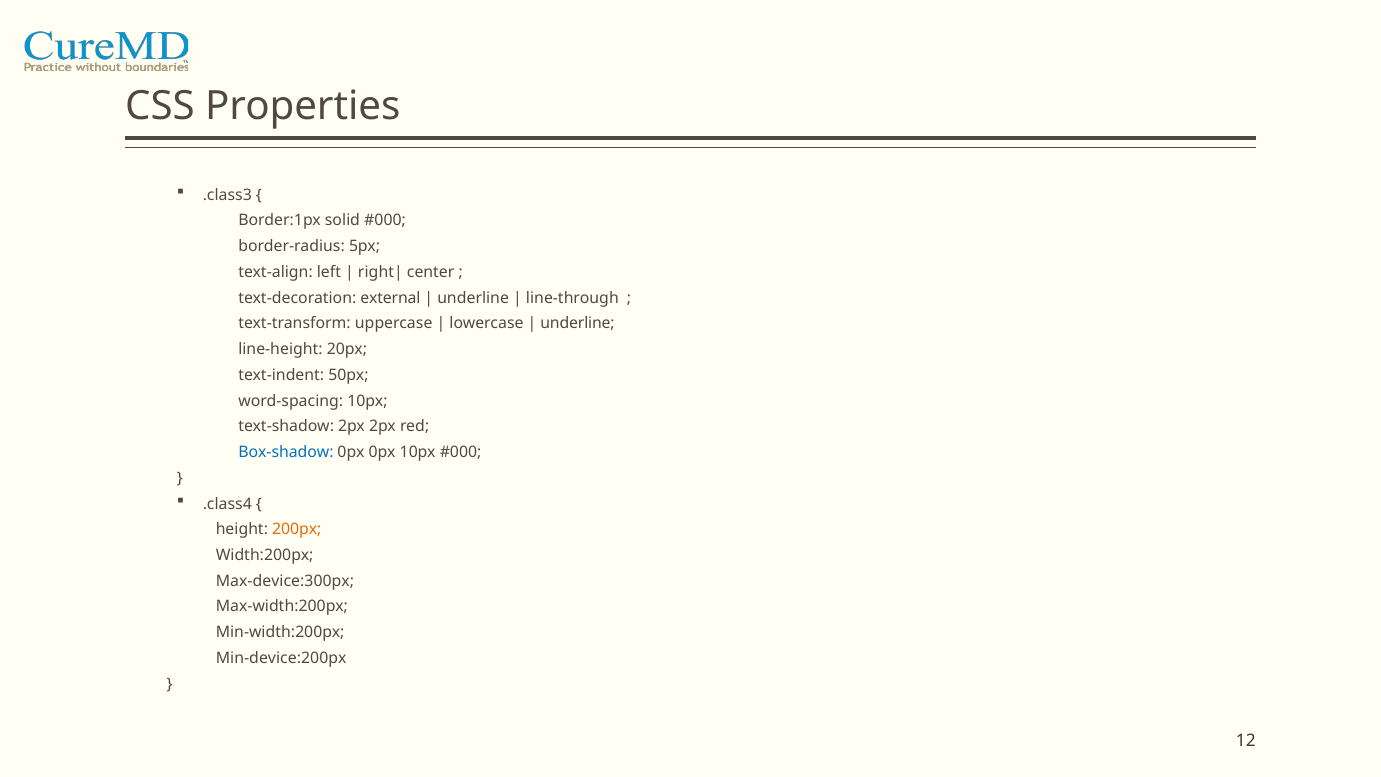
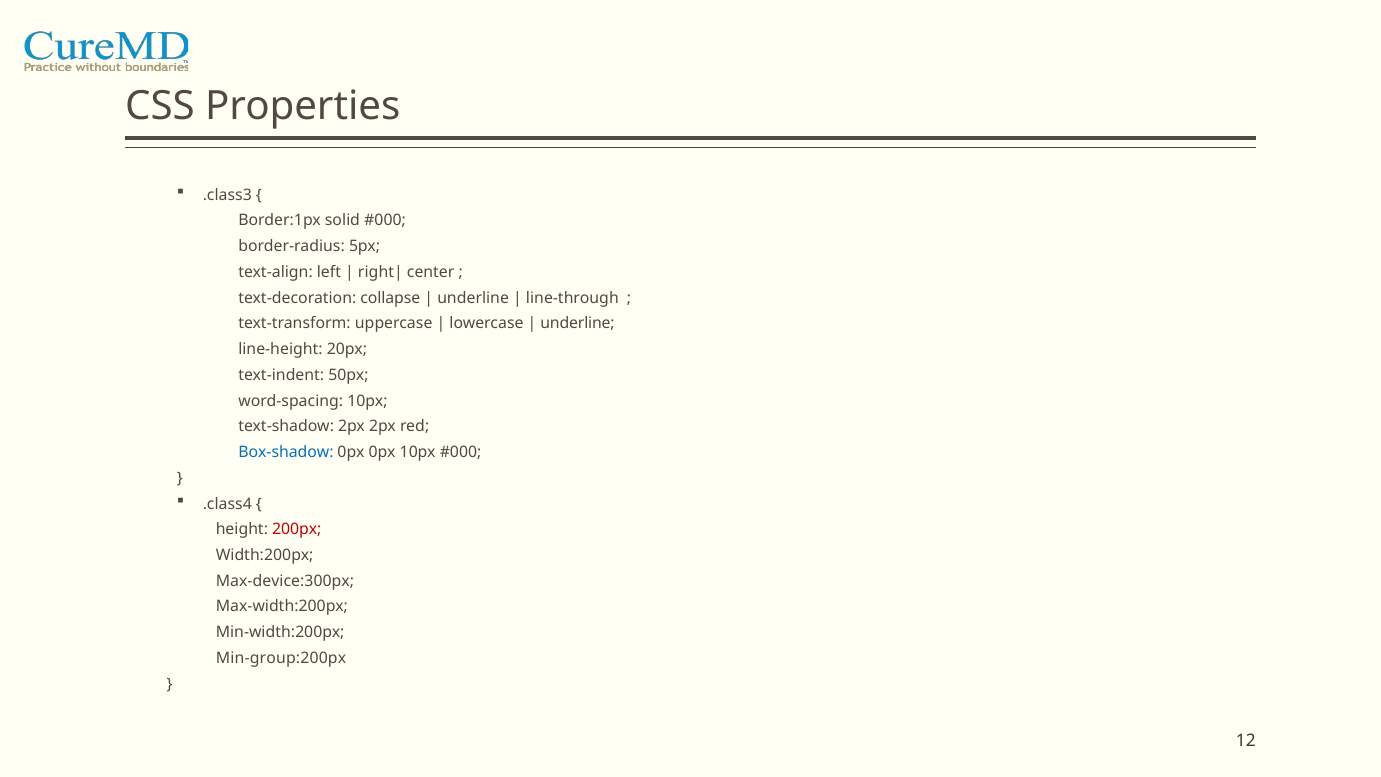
external: external -> collapse (390, 298)
200px colour: orange -> red (297, 529)
Min-device:200px: Min-device:200px -> Min-group:200px (281, 658)
